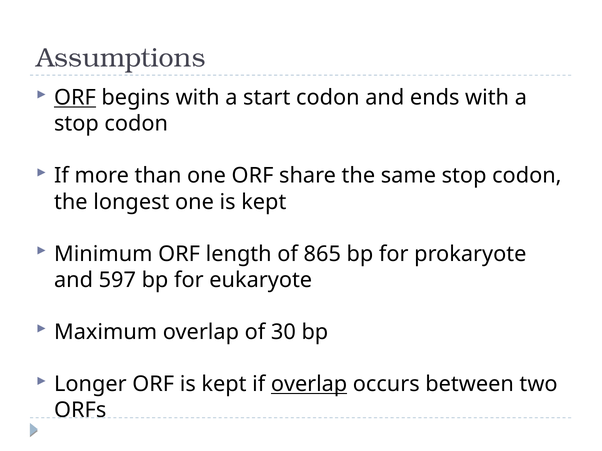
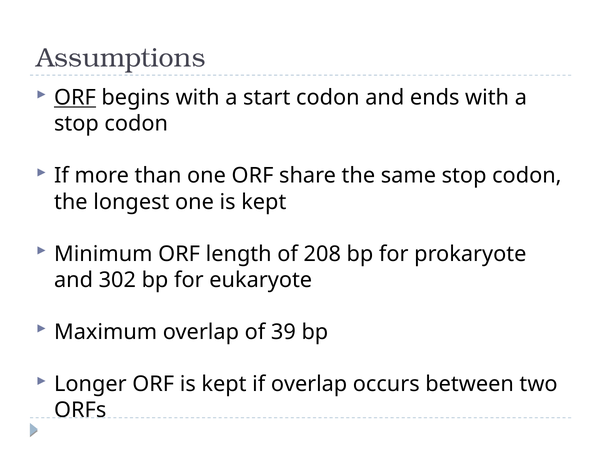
865: 865 -> 208 (322, 254)
597: 597 -> 302 (117, 280)
30: 30 -> 39 (283, 332)
overlap underline: present -> none (309, 385)
